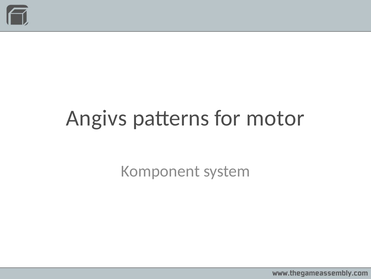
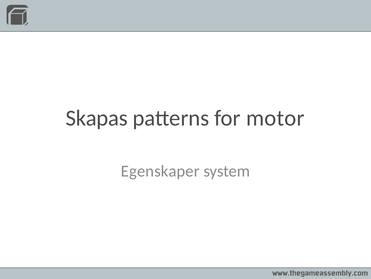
Angivs: Angivs -> Skapas (97, 118)
Komponent: Komponent -> Egenskaper (160, 171)
